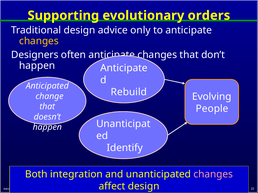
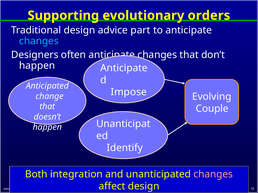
only: only -> part (140, 30)
changes colour: yellow -> light blue (39, 41)
Rebuild: Rebuild -> Impose (129, 92)
People: People -> Couple (212, 109)
